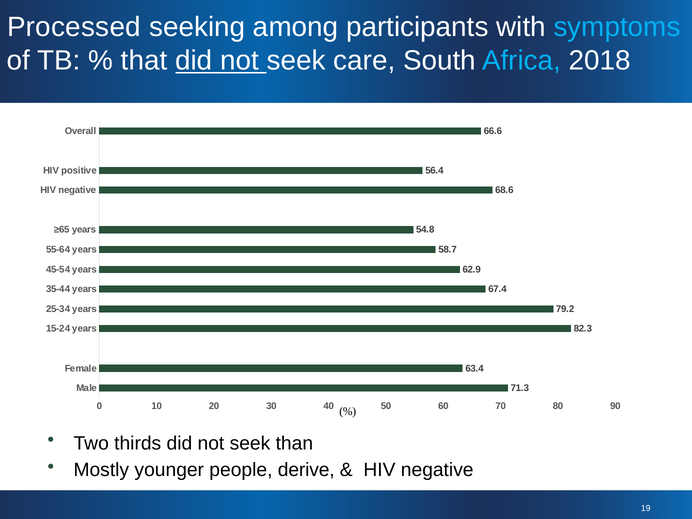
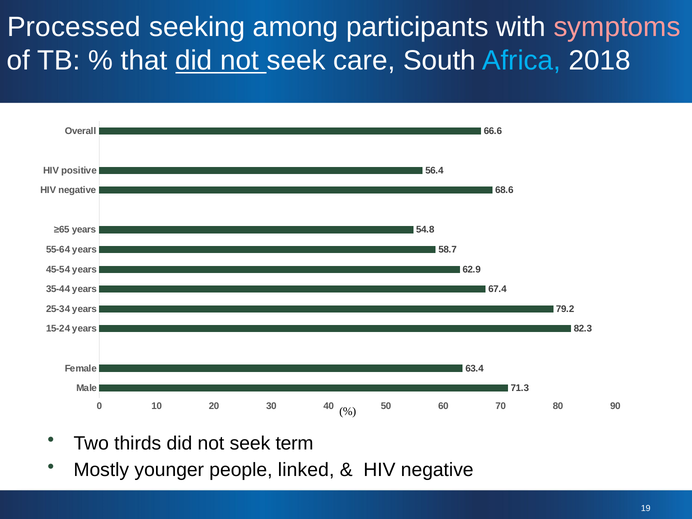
symptoms colour: light blue -> pink (617, 27)
than: than -> term (294, 443)
derive: derive -> linked (306, 470)
